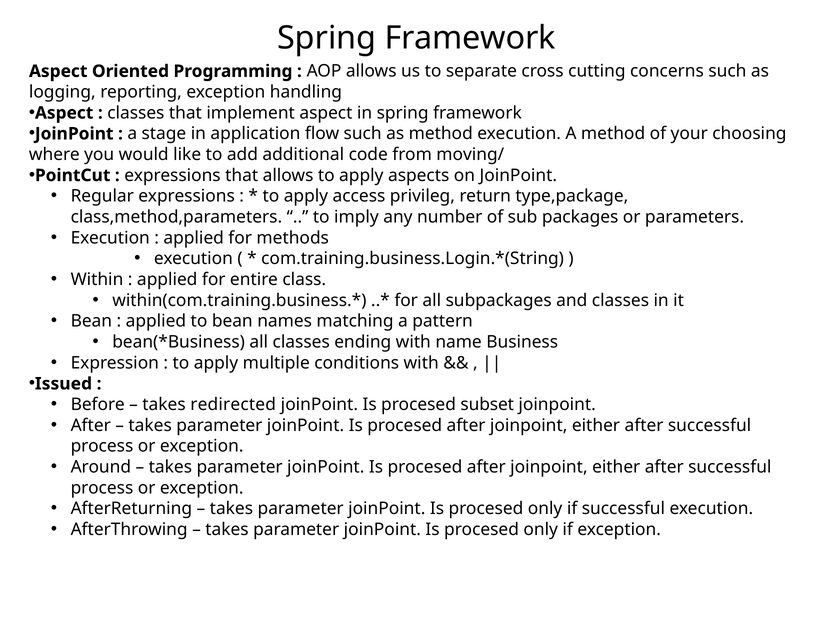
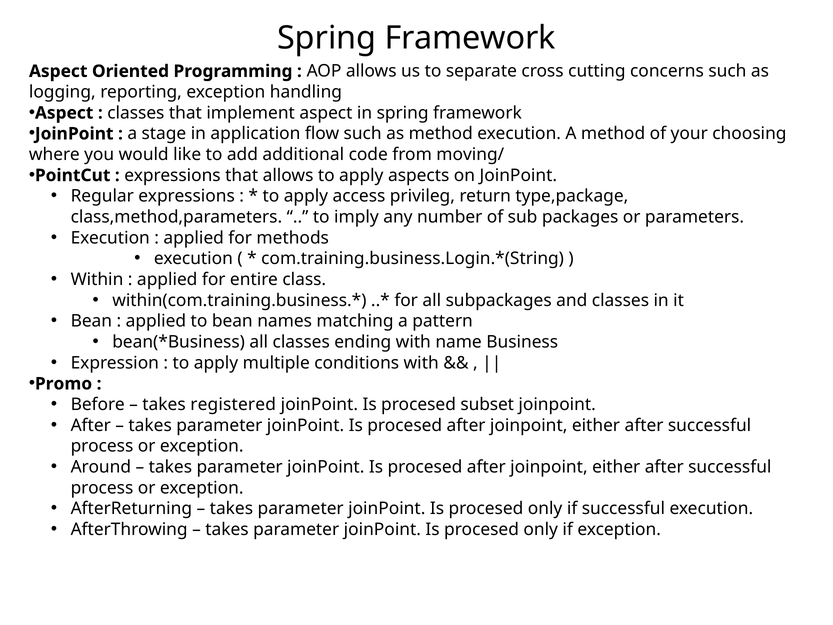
Issued: Issued -> Promo (64, 384)
redirected: redirected -> registered (233, 404)
